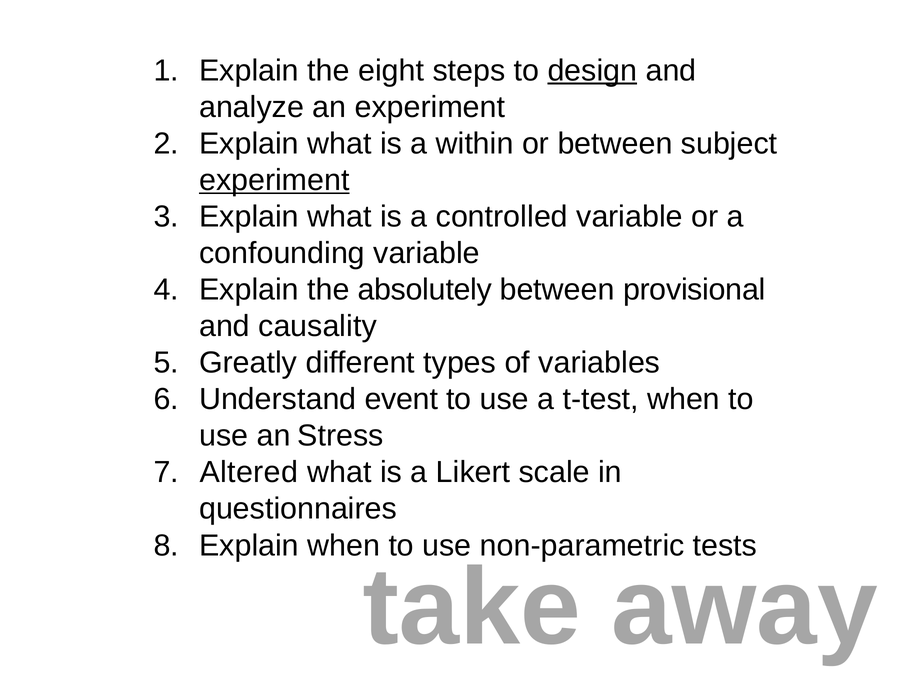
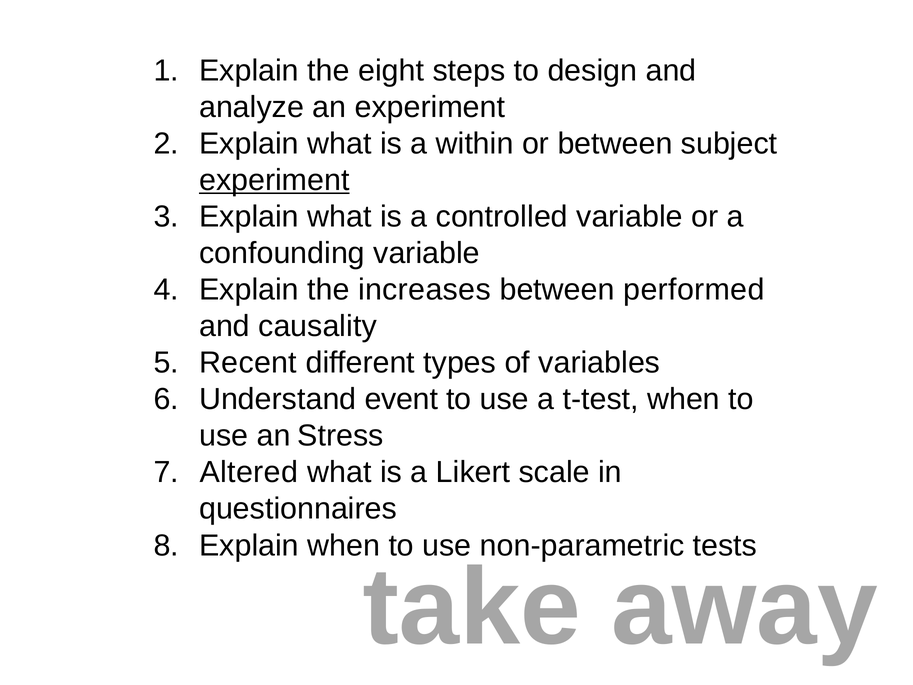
design underline: present -> none (592, 71)
absolutely: absolutely -> increases (425, 290)
provisional: provisional -> performed (694, 290)
Greatly: Greatly -> Recent (248, 363)
